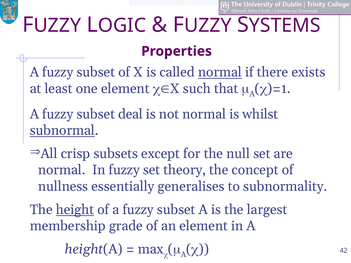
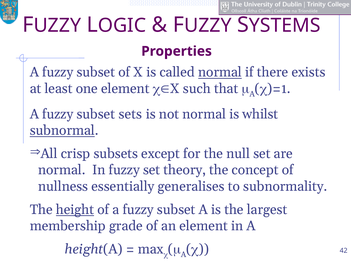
deal: deal -> sets (130, 114)
